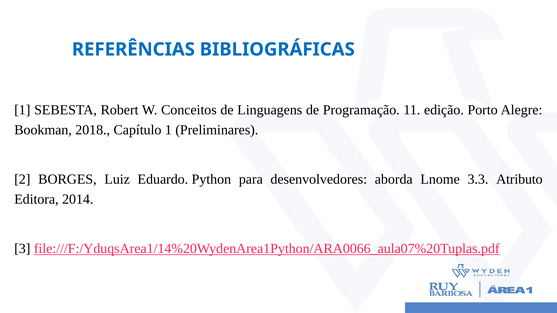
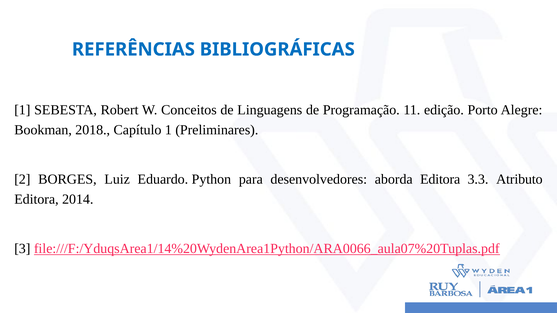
aborda Lnome: Lnome -> Editora (440, 179)
